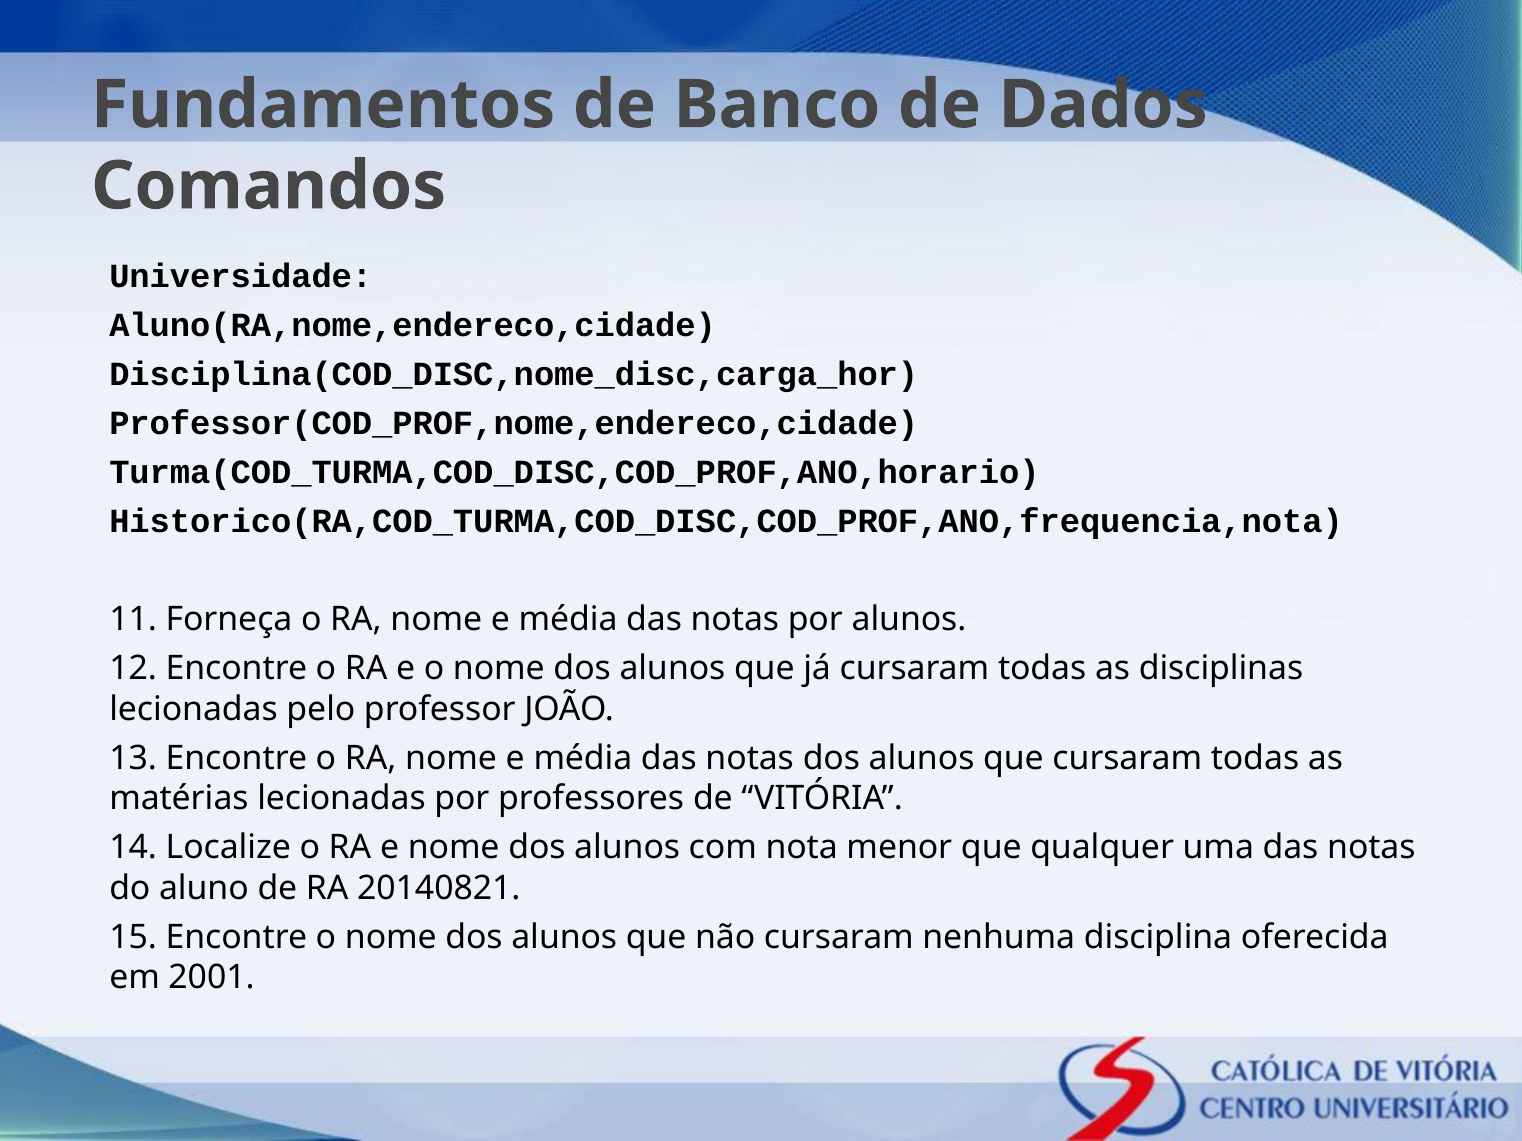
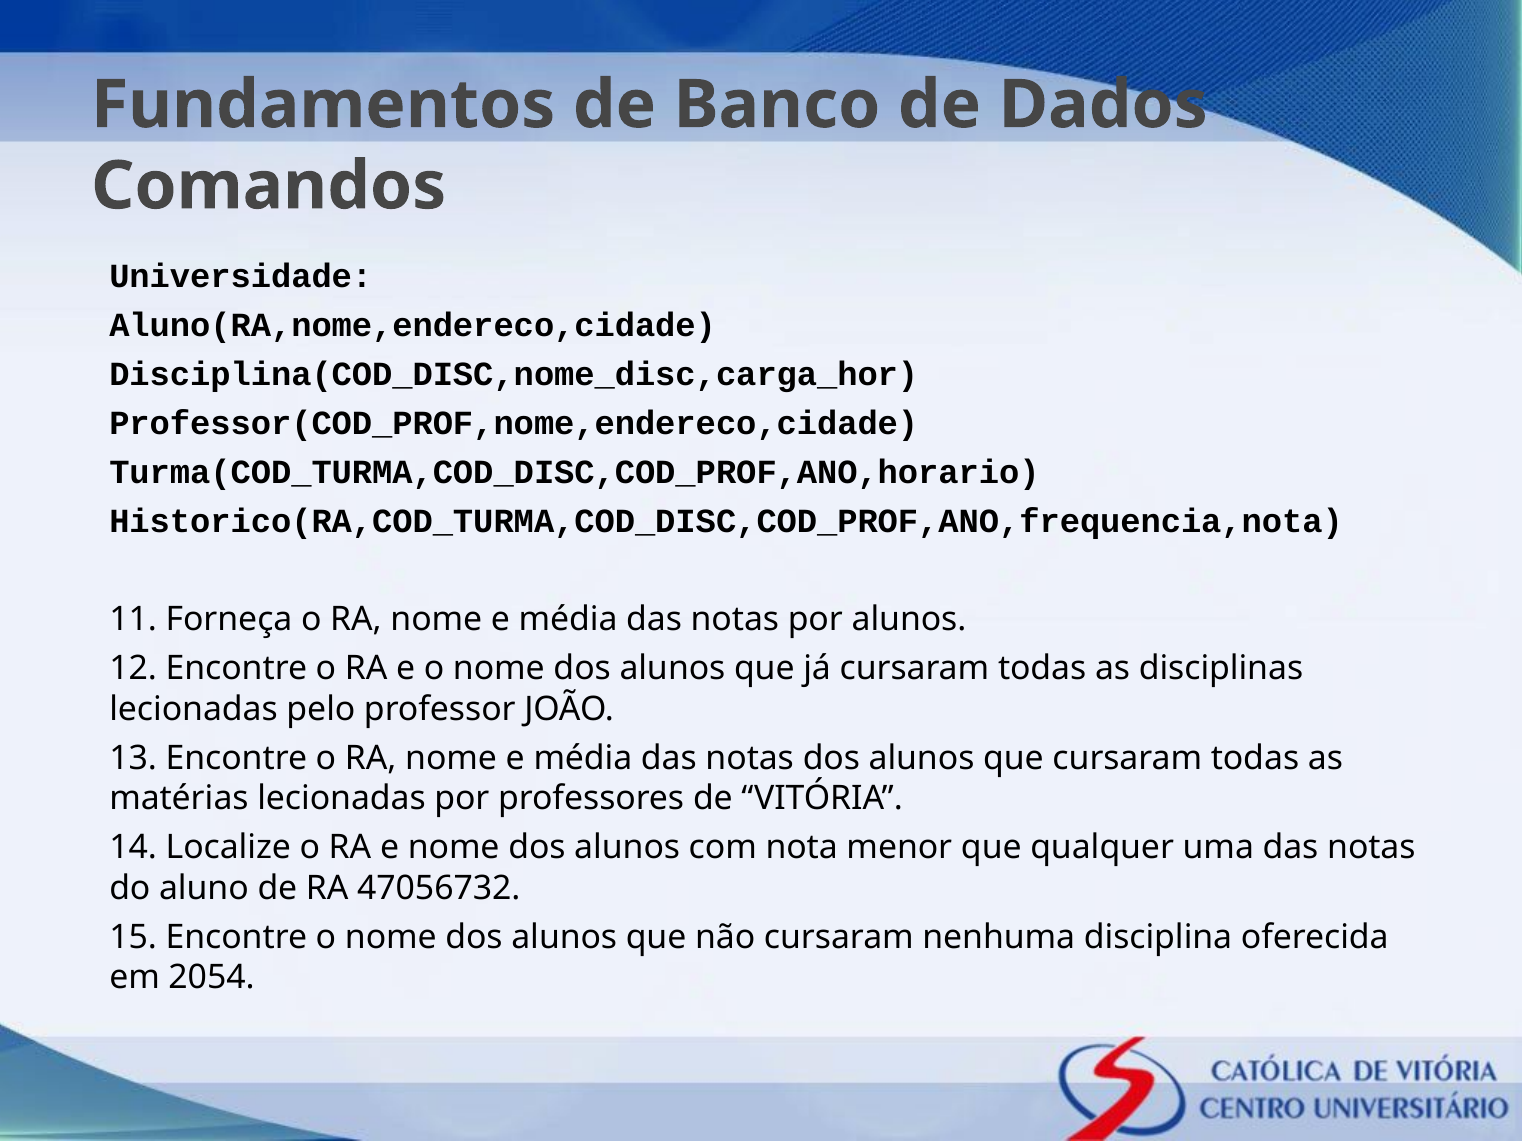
20140821: 20140821 -> 47056732 (439, 889)
2001: 2001 -> 2054 (212, 978)
